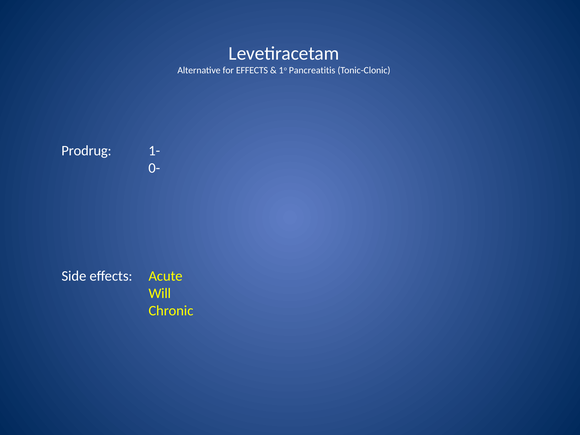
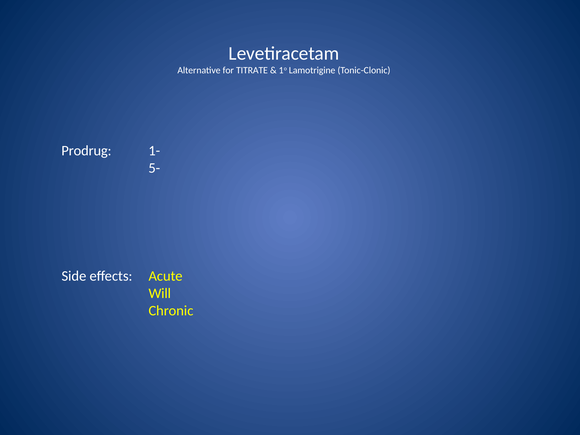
for EFFECTS: EFFECTS -> TITRATE (252, 70)
Pancreatitis: Pancreatitis -> Lamotrigine (312, 70)
0-: 0- -> 5- (154, 168)
